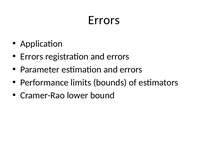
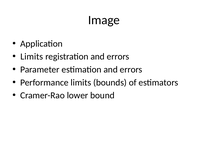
Errors: Errors -> Image (104, 20)
Errors: Errors -> Limits (32, 57)
